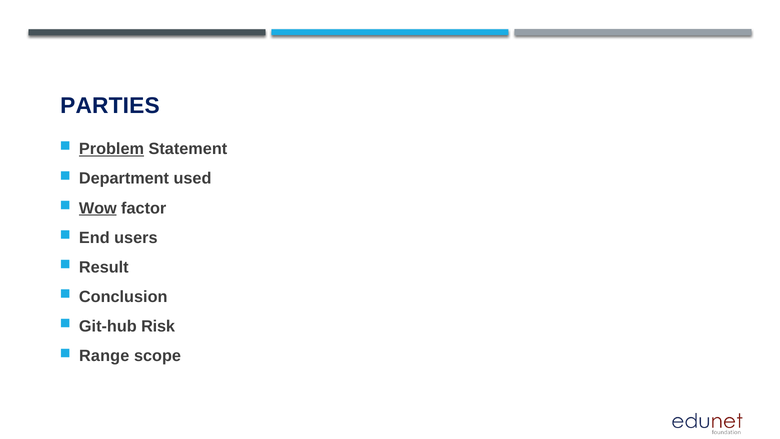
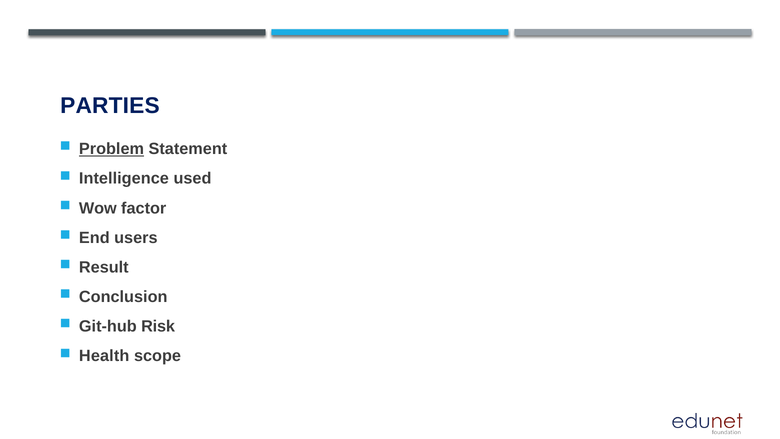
Department: Department -> Intelligence (124, 178)
Wow underline: present -> none (98, 208)
Range: Range -> Health (104, 356)
